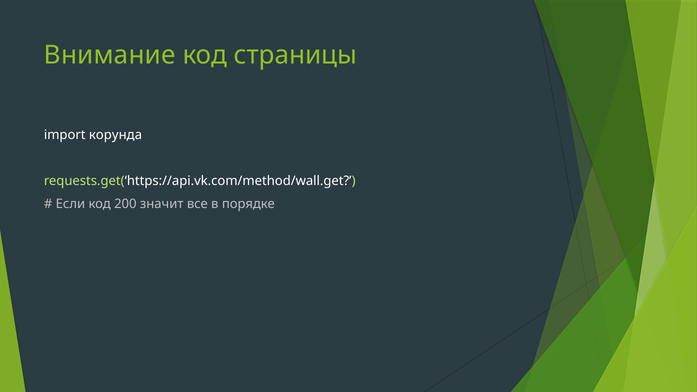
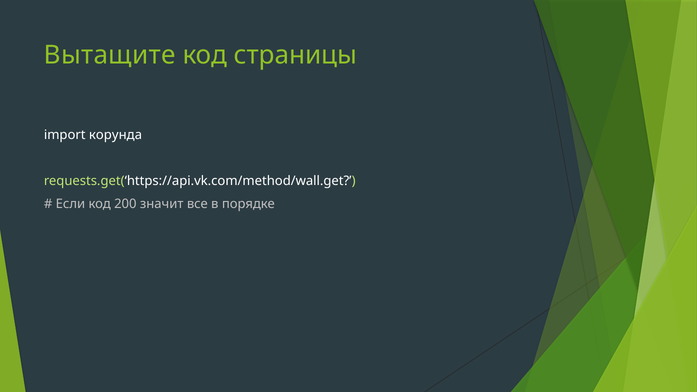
Внимание: Внимание -> Вытащите (110, 55)
